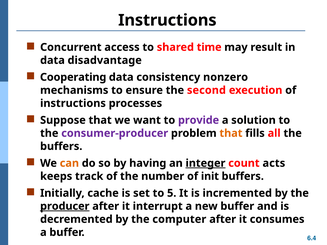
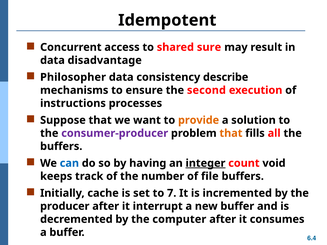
Instructions: Instructions -> Idempotent (167, 20)
time: time -> sure (209, 47)
Cooperating: Cooperating -> Philosopher (73, 77)
nonzero: nonzero -> describe (226, 77)
provide colour: purple -> orange (199, 120)
can colour: orange -> blue (69, 163)
acts: acts -> void (274, 163)
init: init -> file (210, 176)
5: 5 -> 7 (172, 193)
producer underline: present -> none (65, 206)
